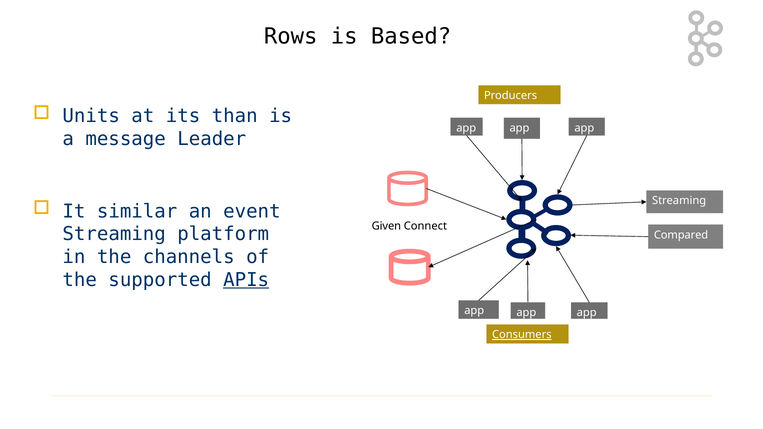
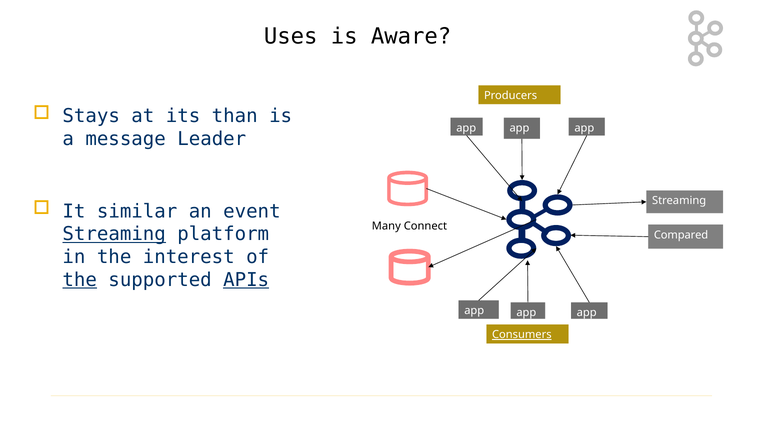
Rows: Rows -> Uses (291, 36)
Based: Based -> Aware (411, 36)
Units: Units -> Stays (91, 116)
Given: Given -> Many (386, 226)
Streaming underline: none -> present (114, 234)
channels: channels -> interest (189, 257)
the underline: none -> present (80, 280)
